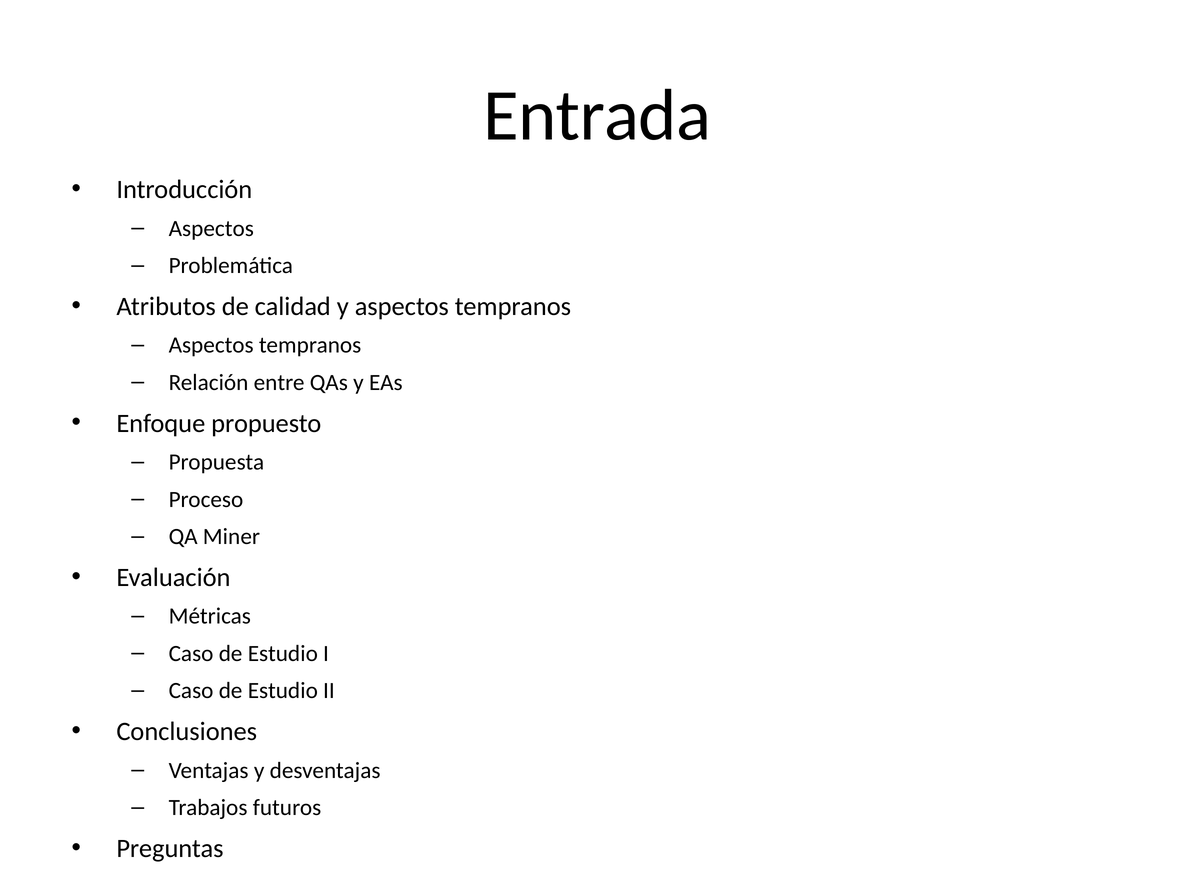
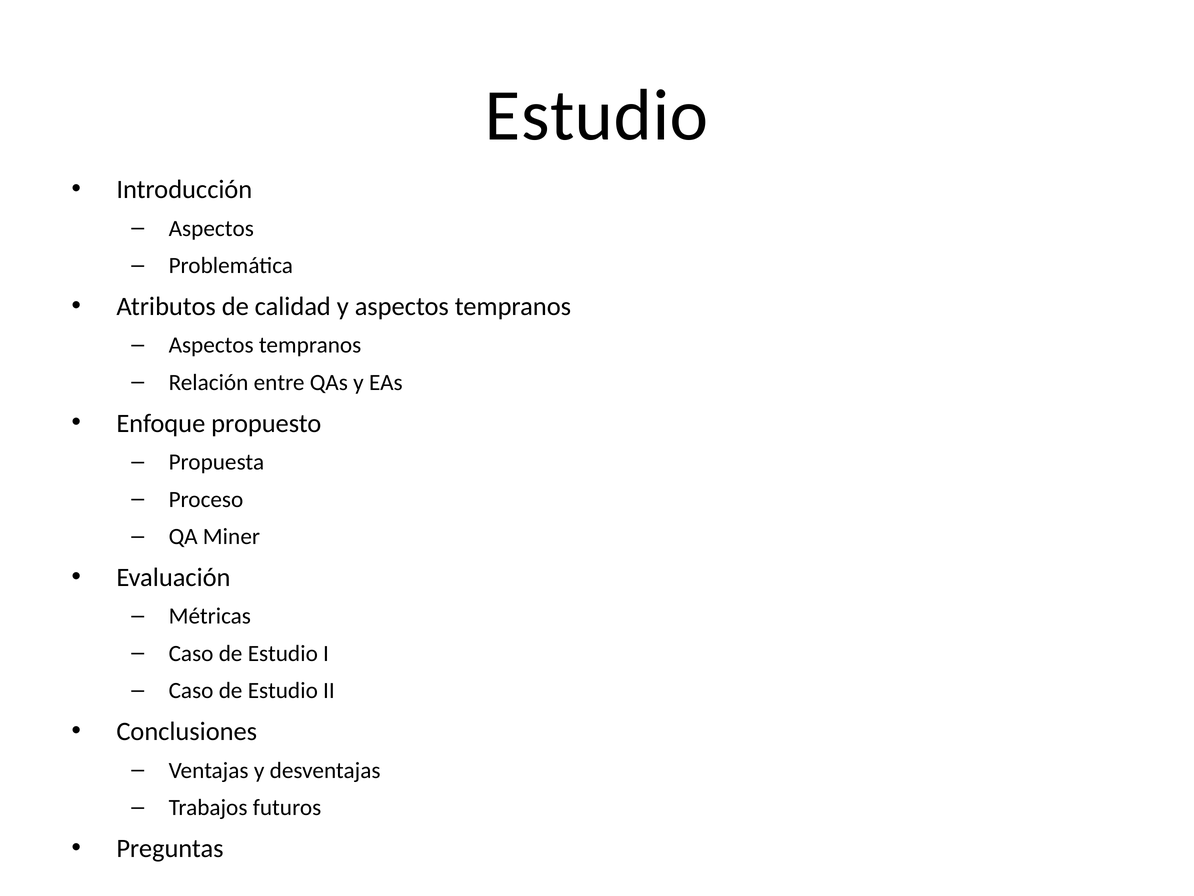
Entrada: Entrada -> Estudio (597, 116)
